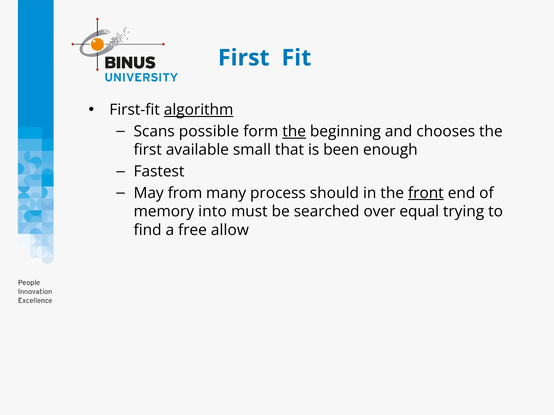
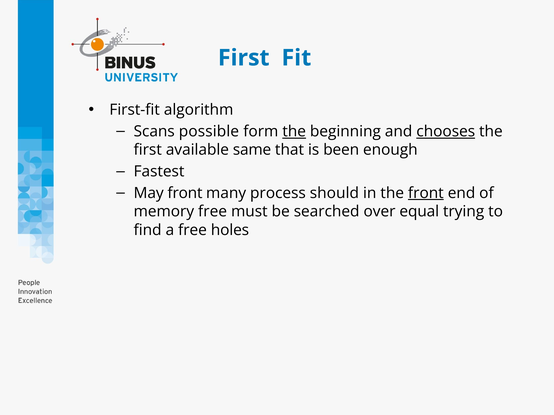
algorithm underline: present -> none (199, 110)
chooses underline: none -> present (446, 132)
small: small -> same (252, 150)
May from: from -> front (185, 193)
memory into: into -> free (213, 212)
allow: allow -> holes (230, 230)
